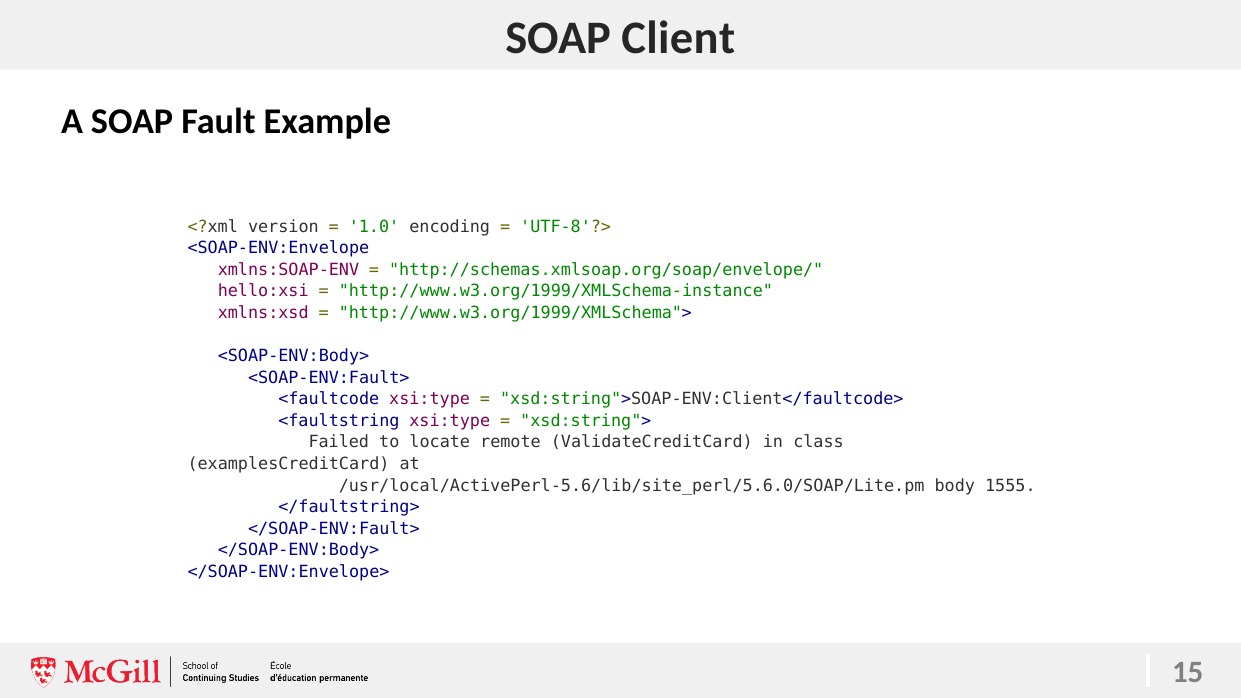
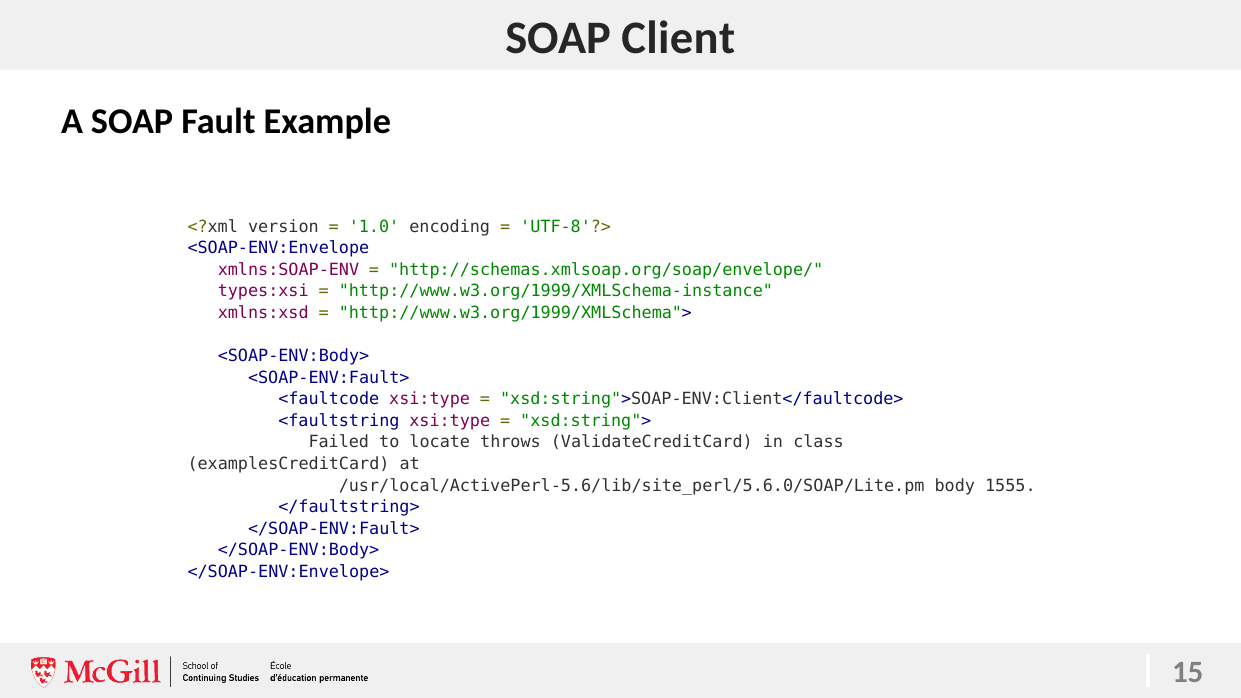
hello:xsi: hello:xsi -> types:xsi (263, 291)
remote: remote -> throws (510, 442)
